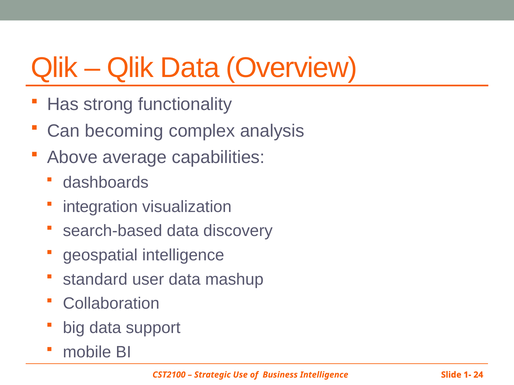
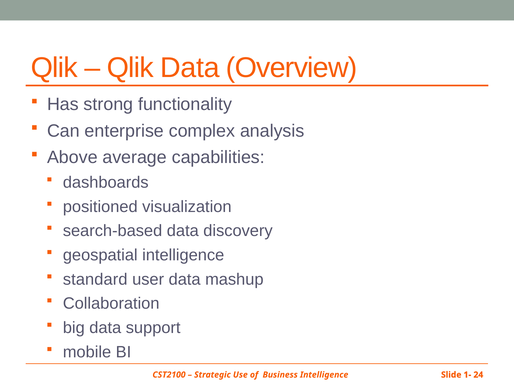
becoming: becoming -> enterprise (124, 131)
integration: integration -> positioned (100, 207)
